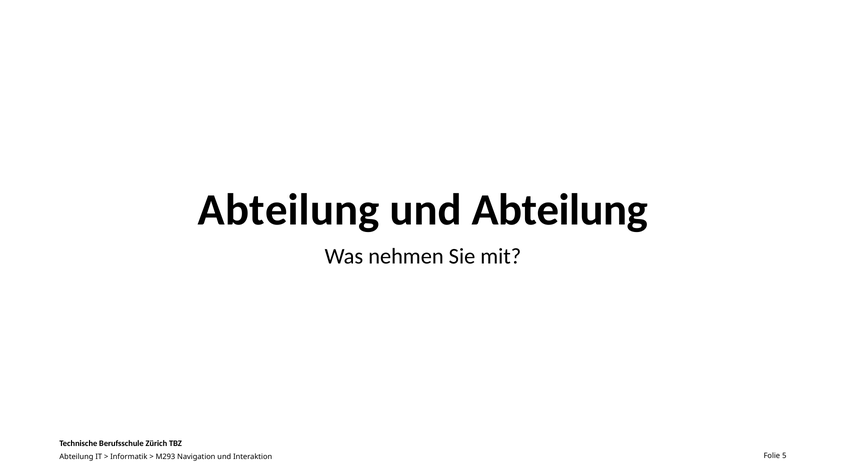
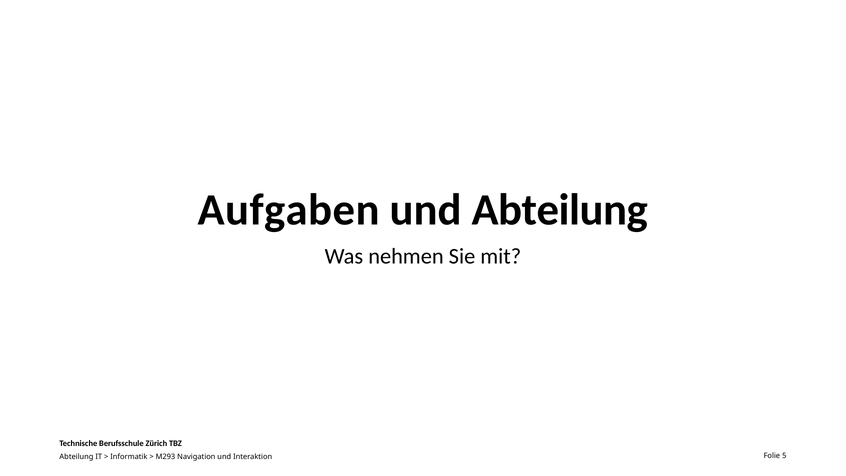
Abteilung: Abteilung -> Aufgaben (289, 210)
